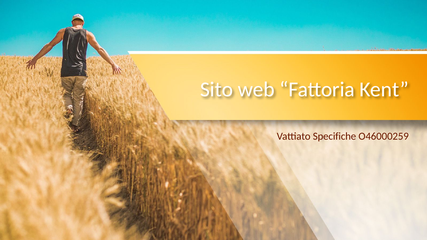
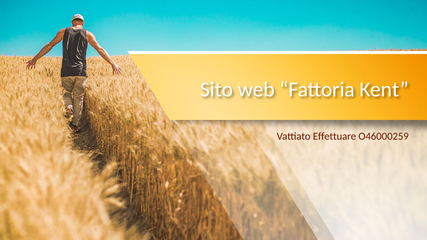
Specifiche: Specifiche -> Effettuare (335, 137)
